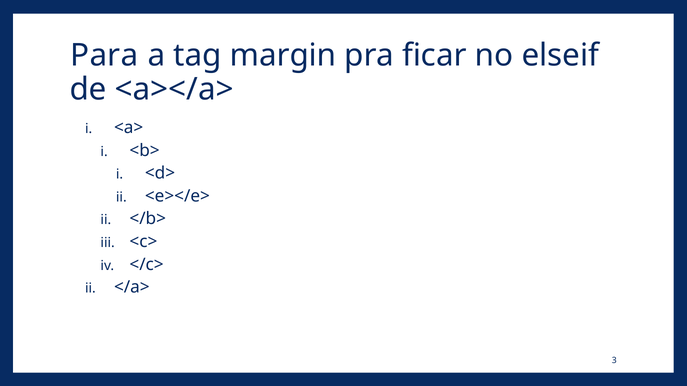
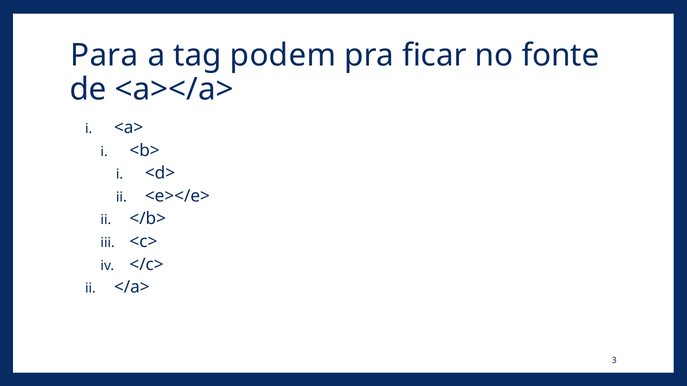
margin: margin -> podem (283, 55)
elseif: elseif -> fonte (560, 55)
